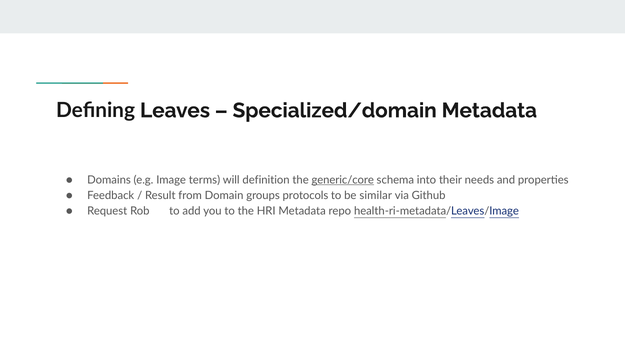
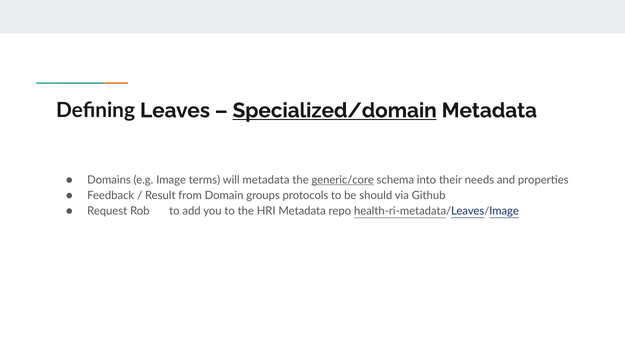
Specialized/domain underline: none -> present (335, 110)
will definition: definition -> metadata (266, 180)
similar: similar -> should (376, 195)
